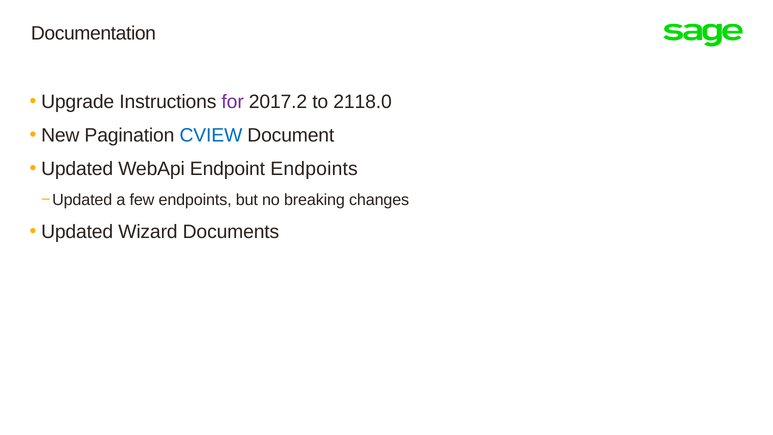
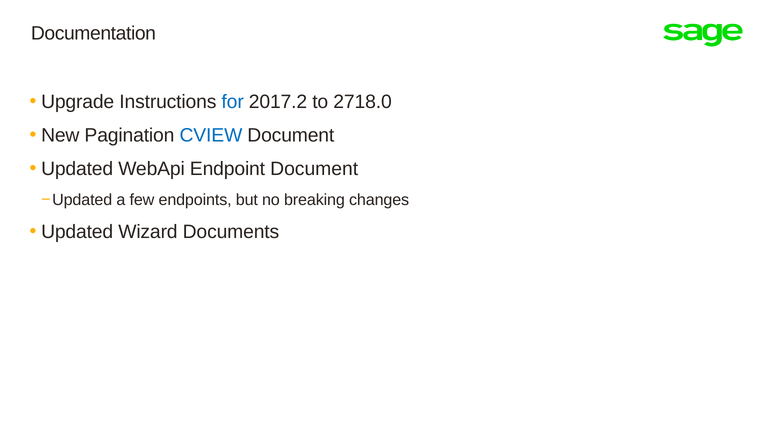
for colour: purple -> blue (233, 102)
2118.0: 2118.0 -> 2718.0 (363, 102)
Endpoint Endpoints: Endpoints -> Document (314, 169)
